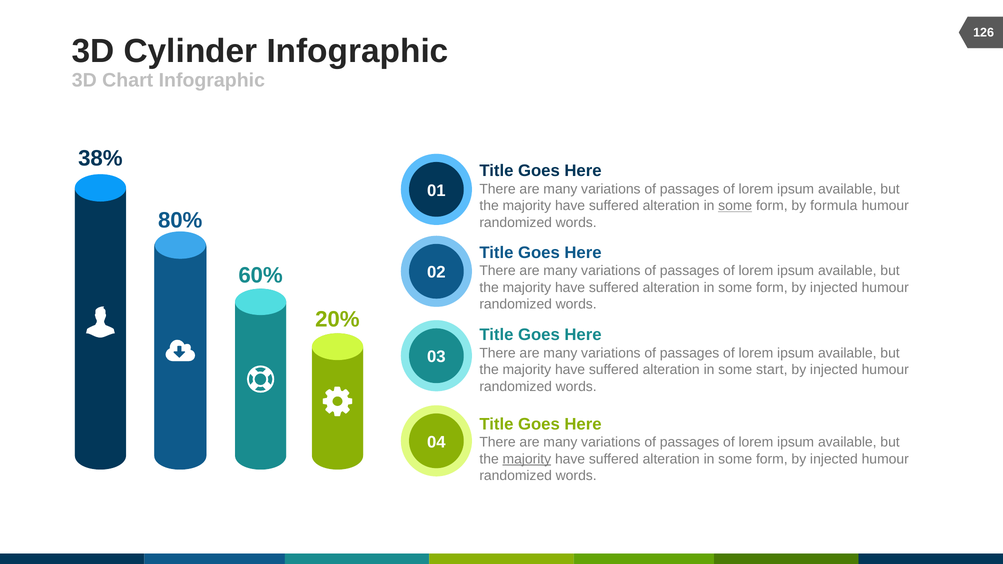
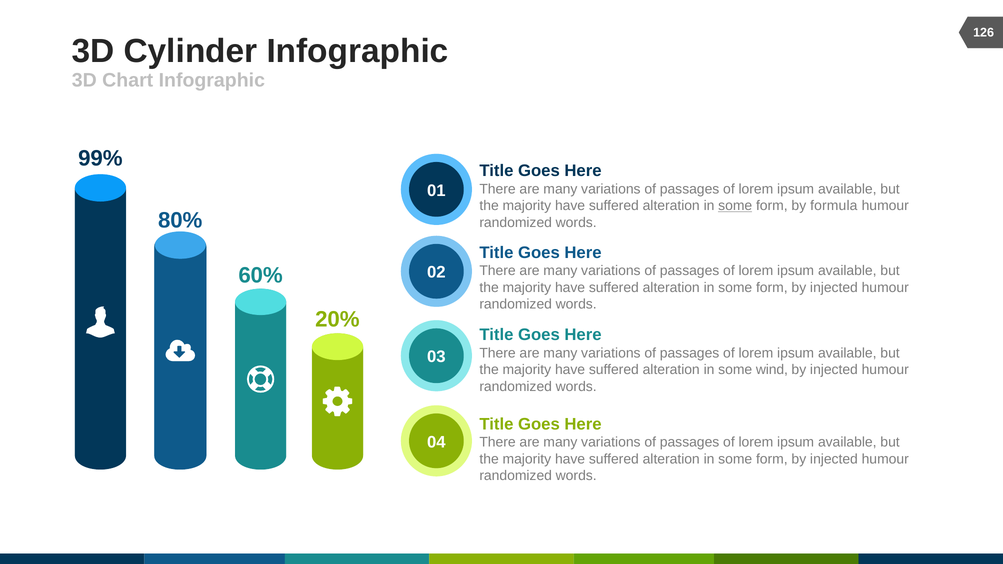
38%: 38% -> 99% (100, 158)
start: start -> wind (772, 370)
majority underline: present -> none (527, 459)
